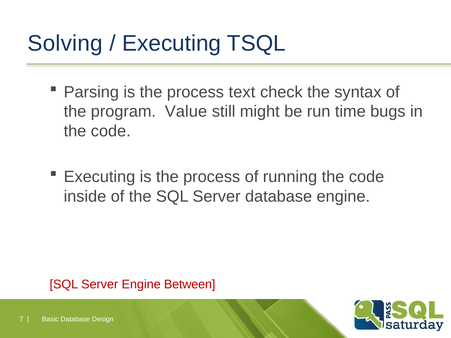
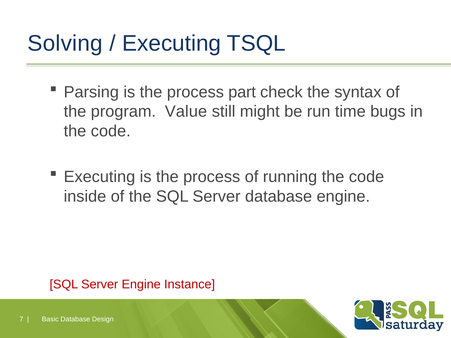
text: text -> part (242, 92)
Between: Between -> Instance (190, 285)
